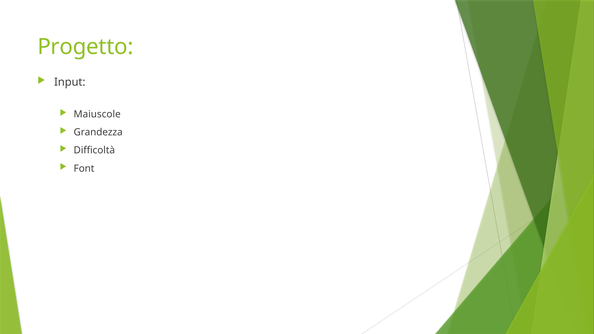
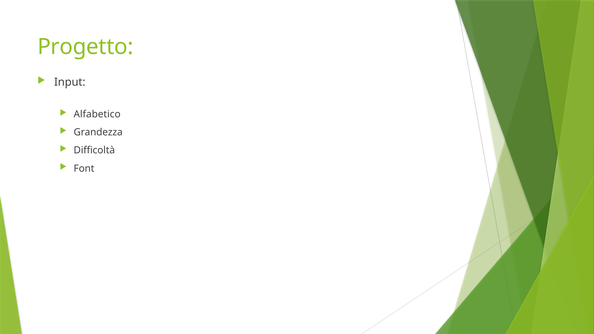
Maiuscole: Maiuscole -> Alfabetico (97, 114)
